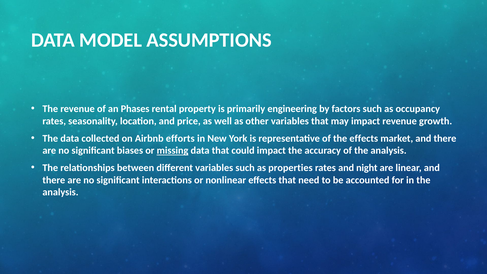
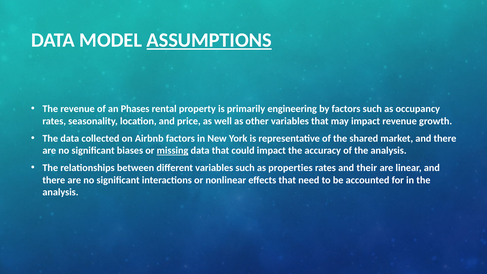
ASSUMPTIONS underline: none -> present (209, 40)
Airbnb efforts: efforts -> factors (180, 138)
the effects: effects -> shared (364, 138)
night: night -> their (367, 168)
